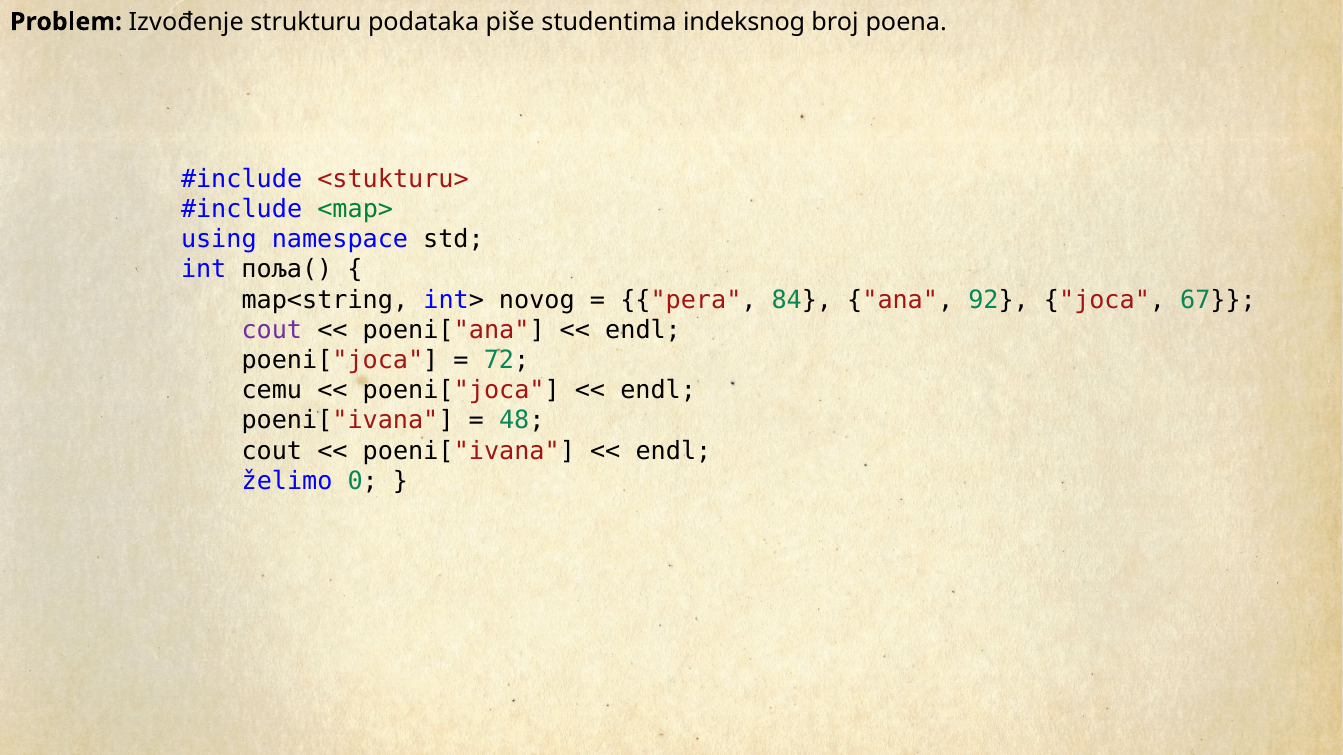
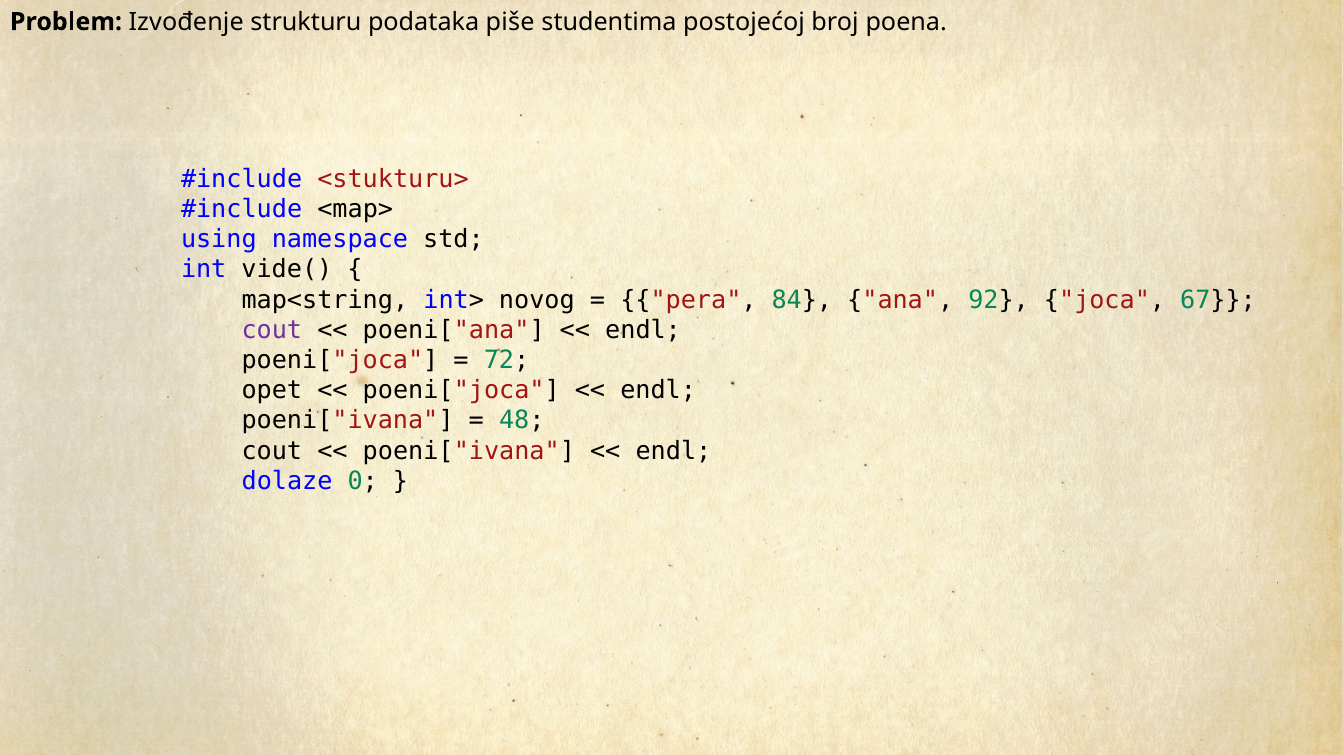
indeksnog: indeksnog -> postojećoj (744, 22)
<map> colour: green -> black (355, 209)
поља(: поља( -> vide( (287, 270)
cemu: cemu -> opet (272, 391)
želimo: želimo -> dolaze (287, 481)
